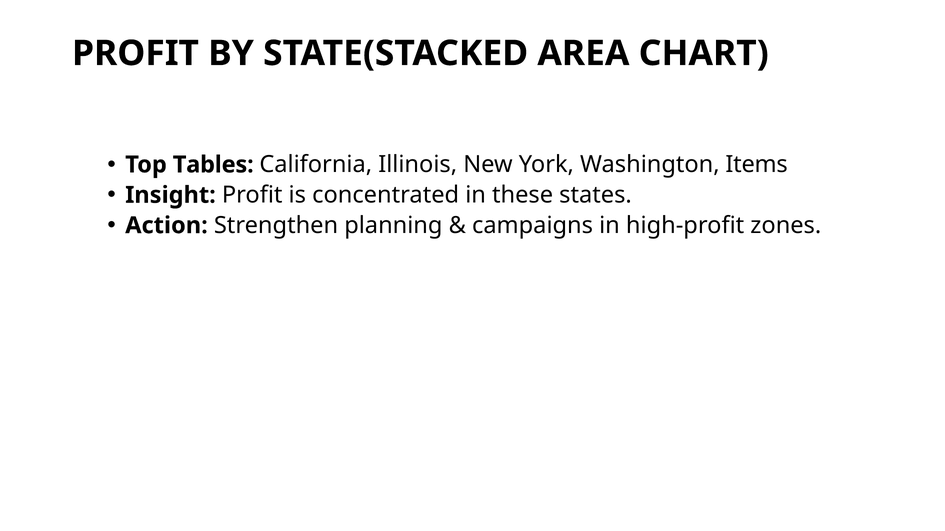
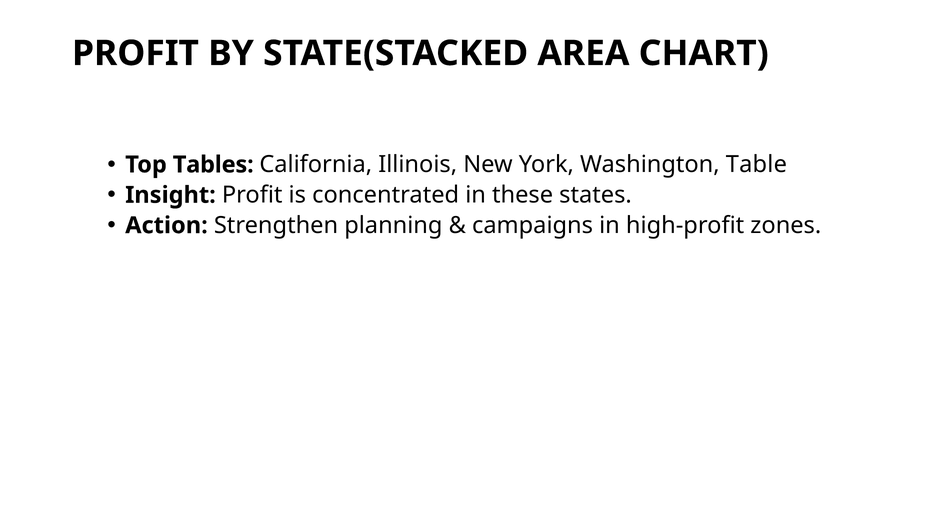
Items: Items -> Table (756, 165)
